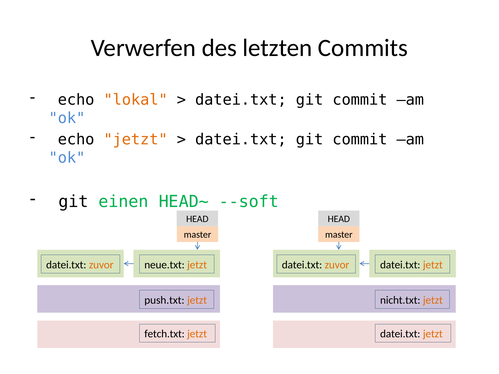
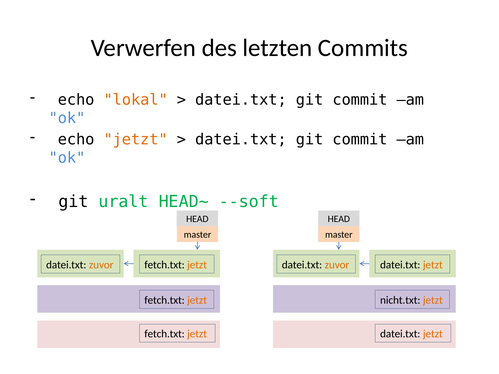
einen: einen -> uralt (124, 202)
neue.txt: neue.txt -> fetch.txt (165, 265)
push.txt: push.txt -> fetch.txt (165, 300)
